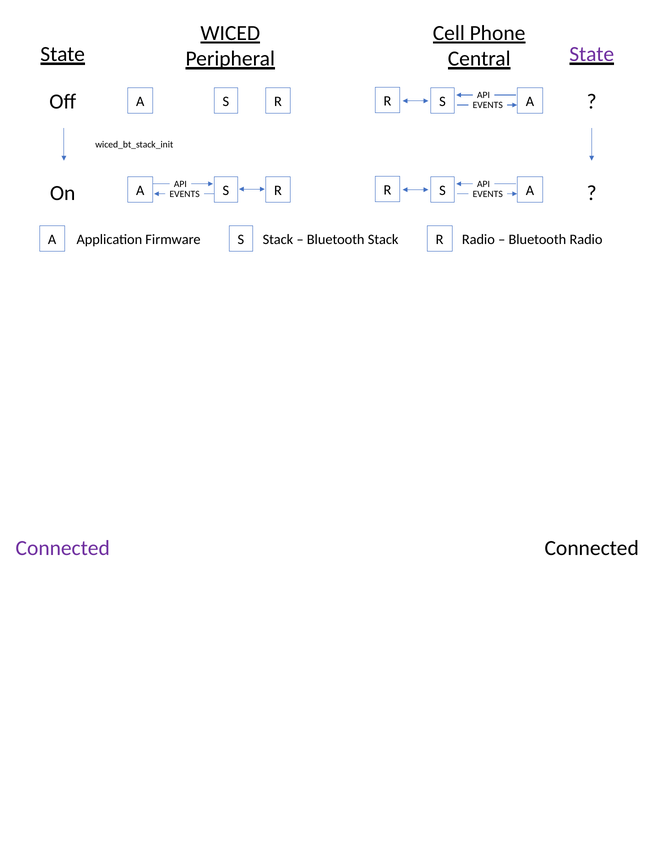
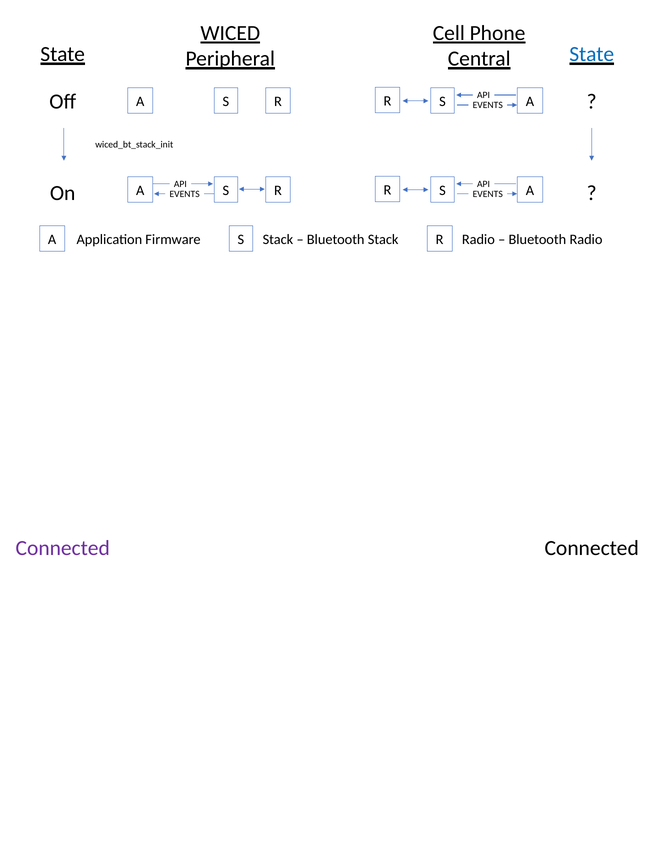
State colour: purple -> blue (592, 54)
